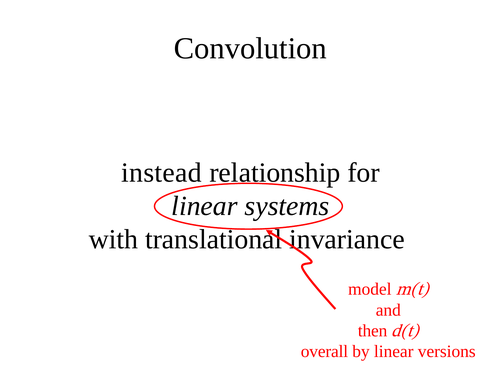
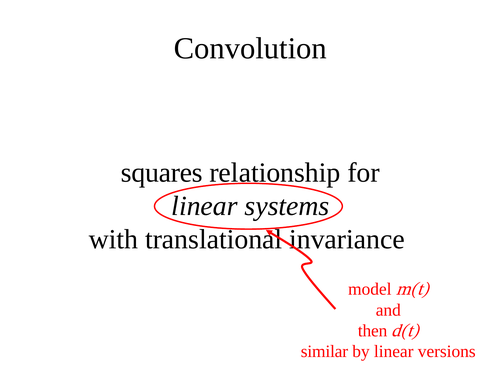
instead: instead -> squares (162, 173)
overall: overall -> similar (324, 352)
